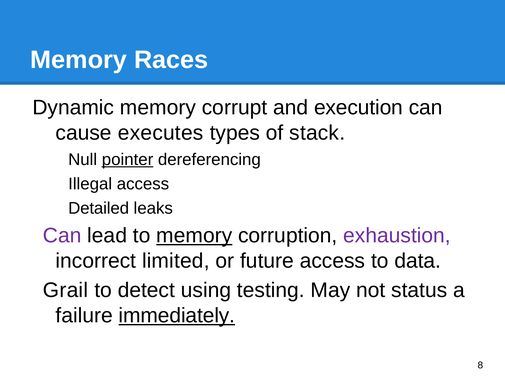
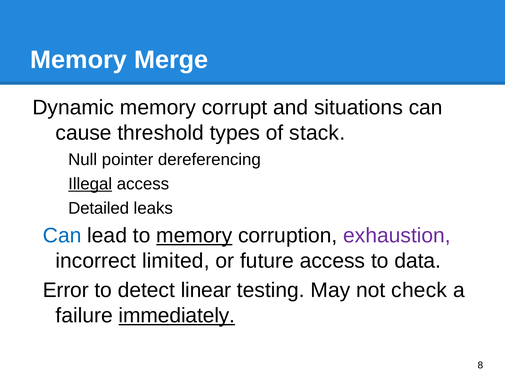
Races: Races -> Merge (171, 60)
execution: execution -> situations (358, 108)
executes: executes -> threshold (161, 133)
pointer underline: present -> none (128, 159)
Illegal underline: none -> present (90, 184)
Can colour: purple -> blue (62, 235)
Grail: Grail -> Error (66, 290)
using: using -> linear (206, 290)
status: status -> check (419, 290)
